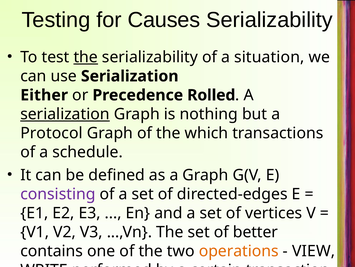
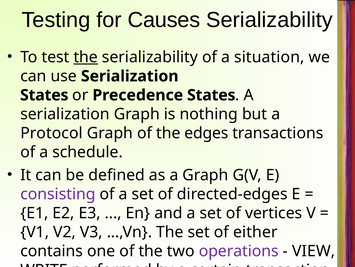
Either: Either -> States (44, 95)
Precedence Rolled: Rolled -> States (211, 95)
serialization underline: present -> none (65, 114)
which: which -> edges (206, 133)
better: better -> either (255, 231)
operations colour: orange -> purple (239, 250)
